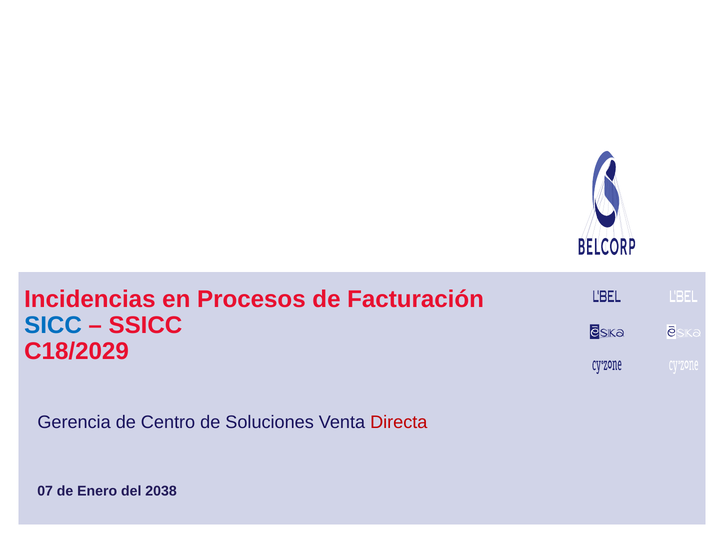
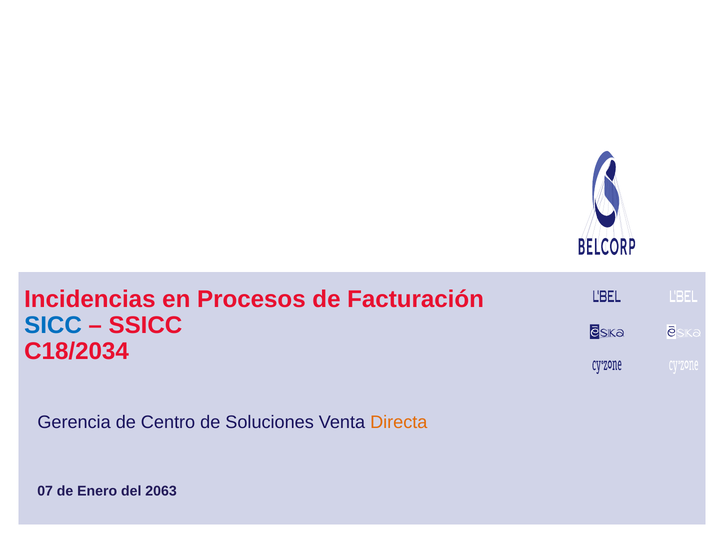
C18/2029: C18/2029 -> C18/2034 (77, 351)
Directa colour: red -> orange (399, 422)
2038: 2038 -> 2063 (161, 491)
